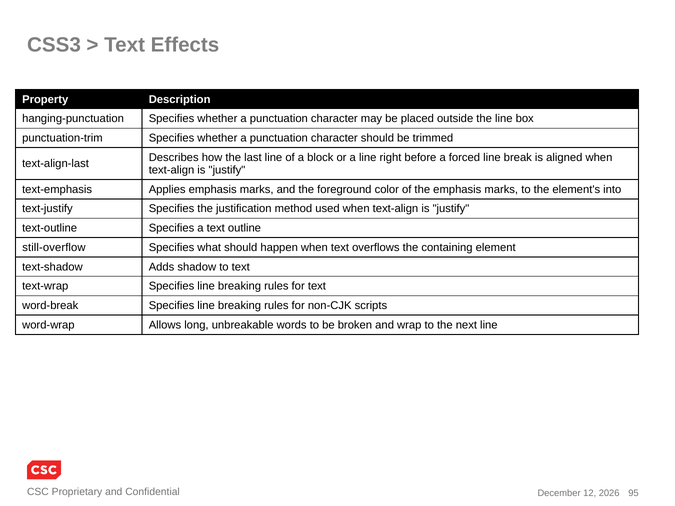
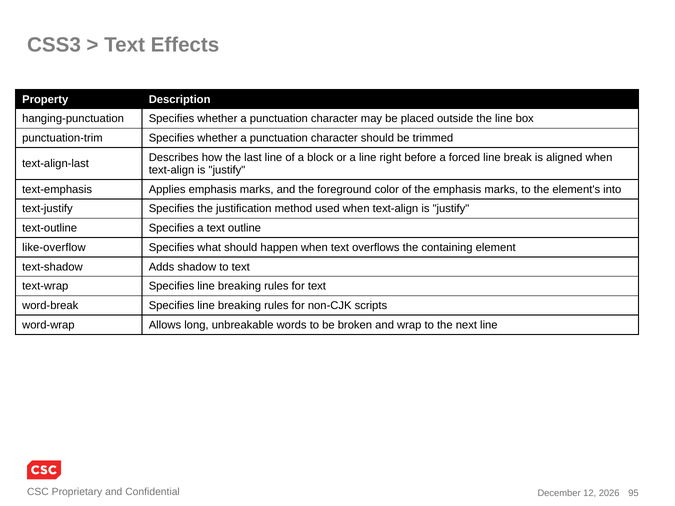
still-overflow: still-overflow -> like-overflow (54, 248)
